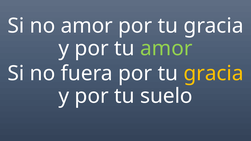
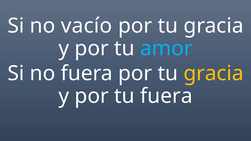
no amor: amor -> vacío (87, 26)
amor colour: light green -> light blue (166, 48)
tu suelo: suelo -> fuera (166, 96)
